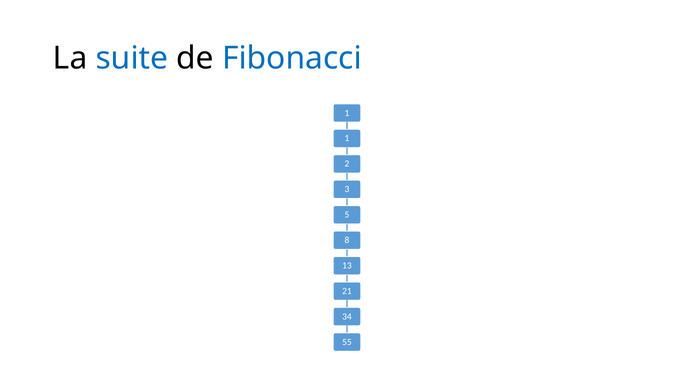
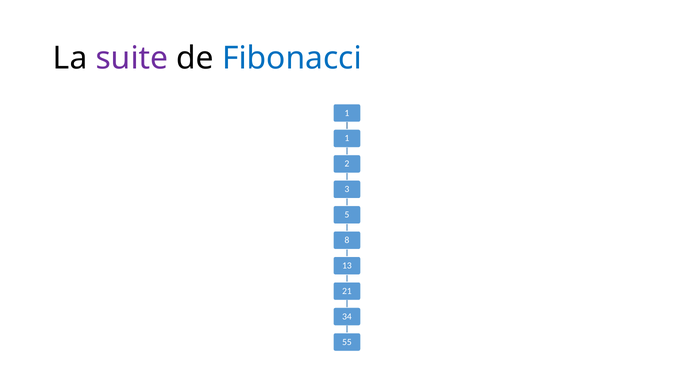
suite colour: blue -> purple (132, 58)
